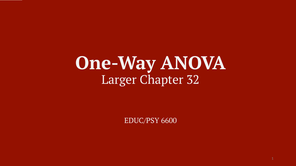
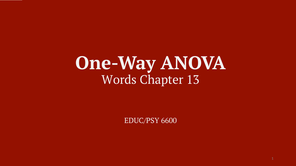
Larger: Larger -> Words (119, 80)
32: 32 -> 13 (193, 80)
